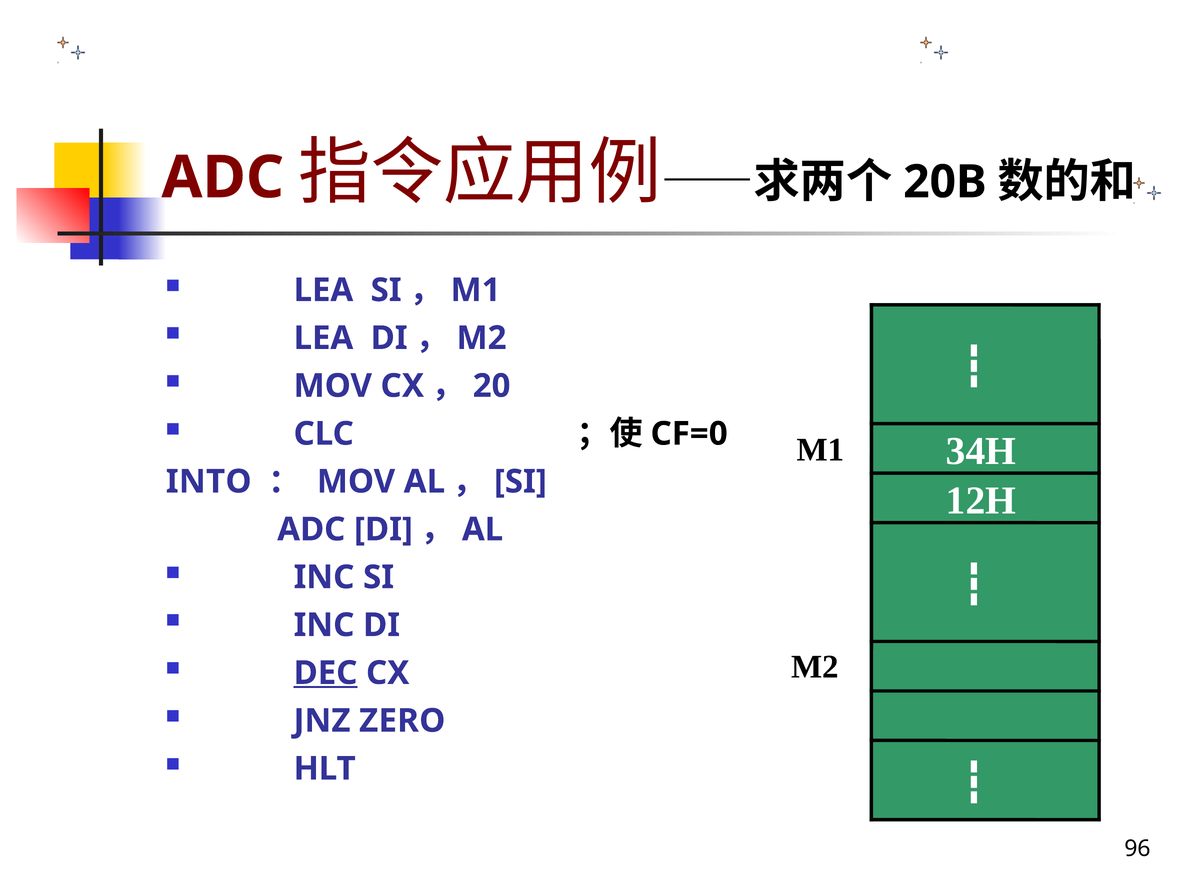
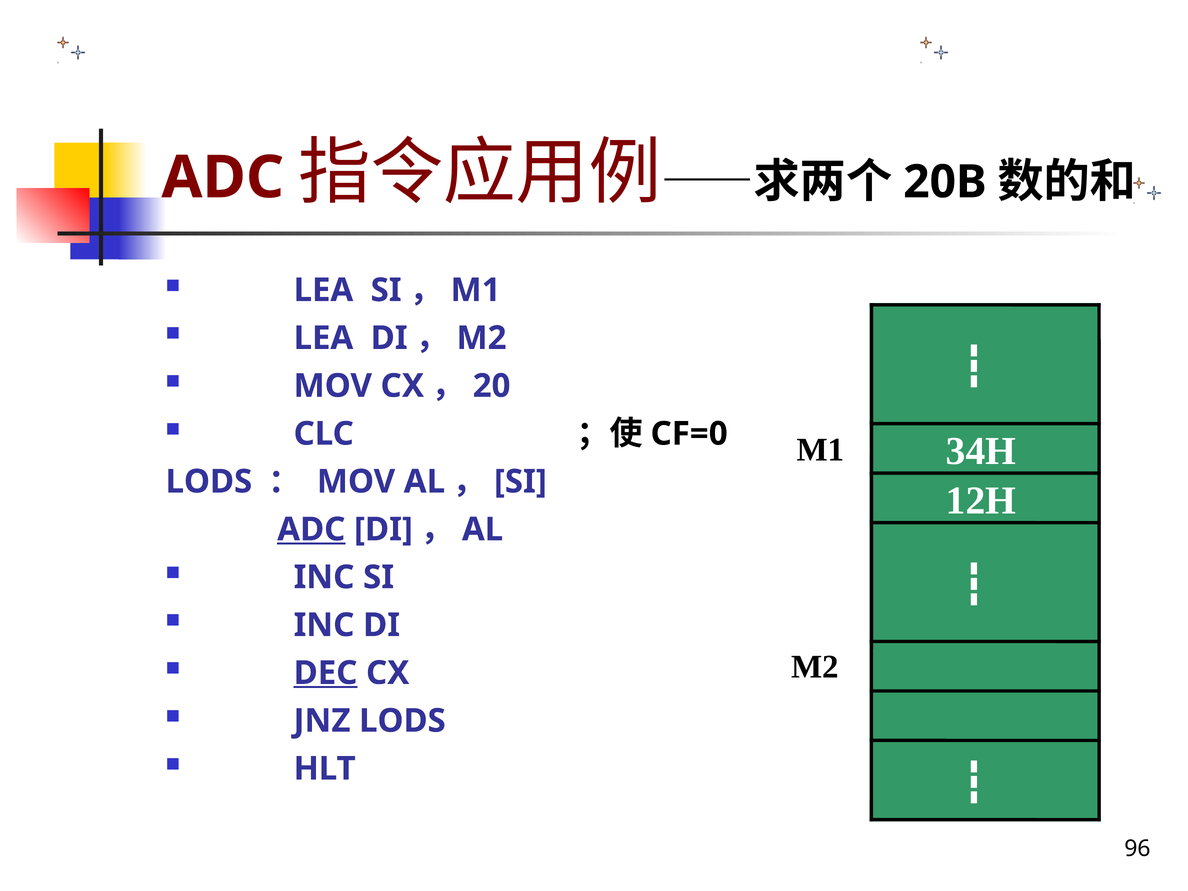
INTO: INTO -> LODS (209, 482)
ADC underline: none -> present (311, 529)
JNZ ZERO: ZERO -> LODS (402, 721)
